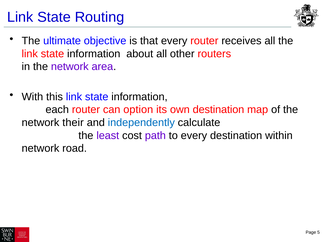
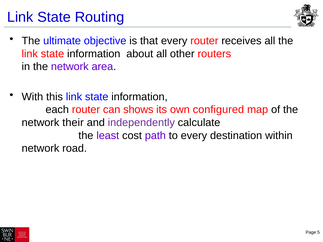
option: option -> shows (138, 110)
own destination: destination -> configured (218, 110)
independently colour: blue -> purple (141, 123)
